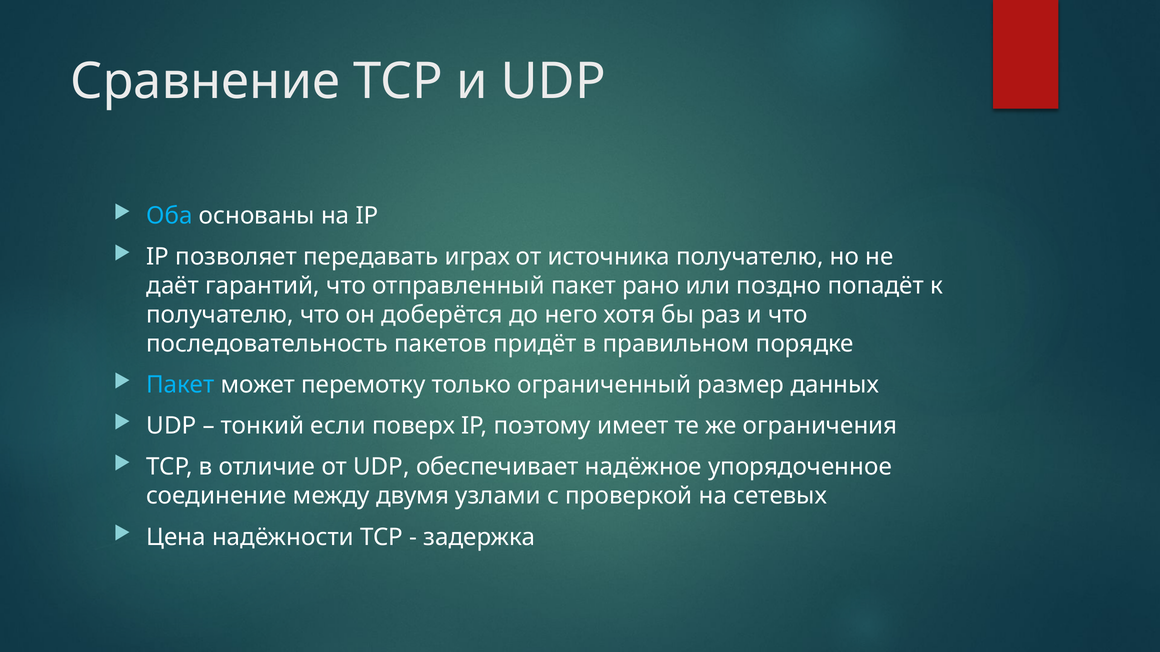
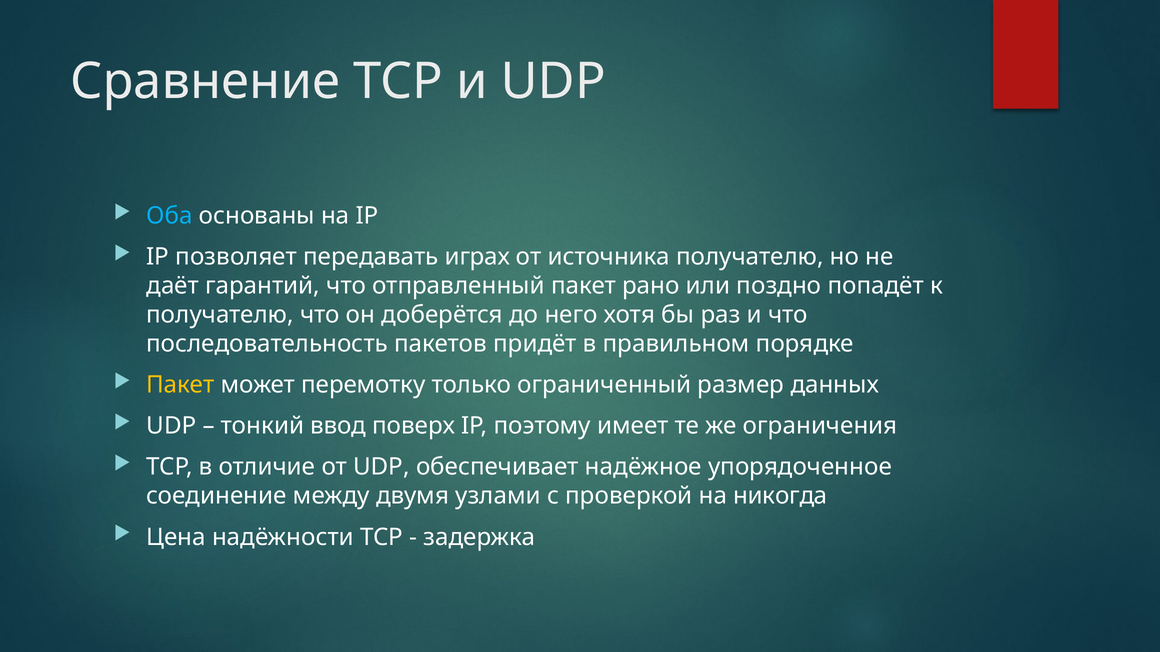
Пакет colour: light blue -> yellow (180, 385)
если: если -> ввод (338, 426)
сетевых: сетевых -> никогда (780, 496)
